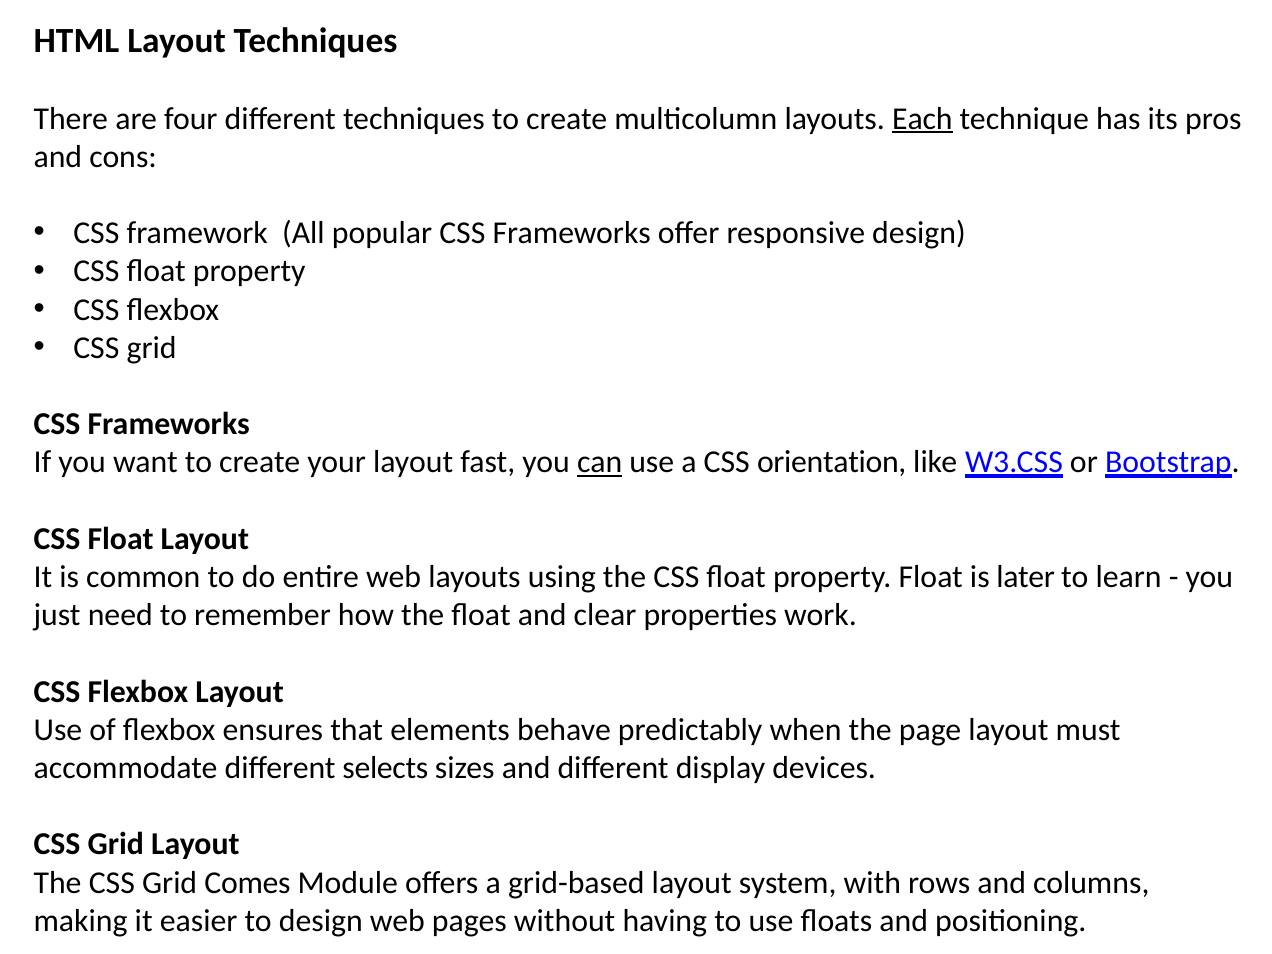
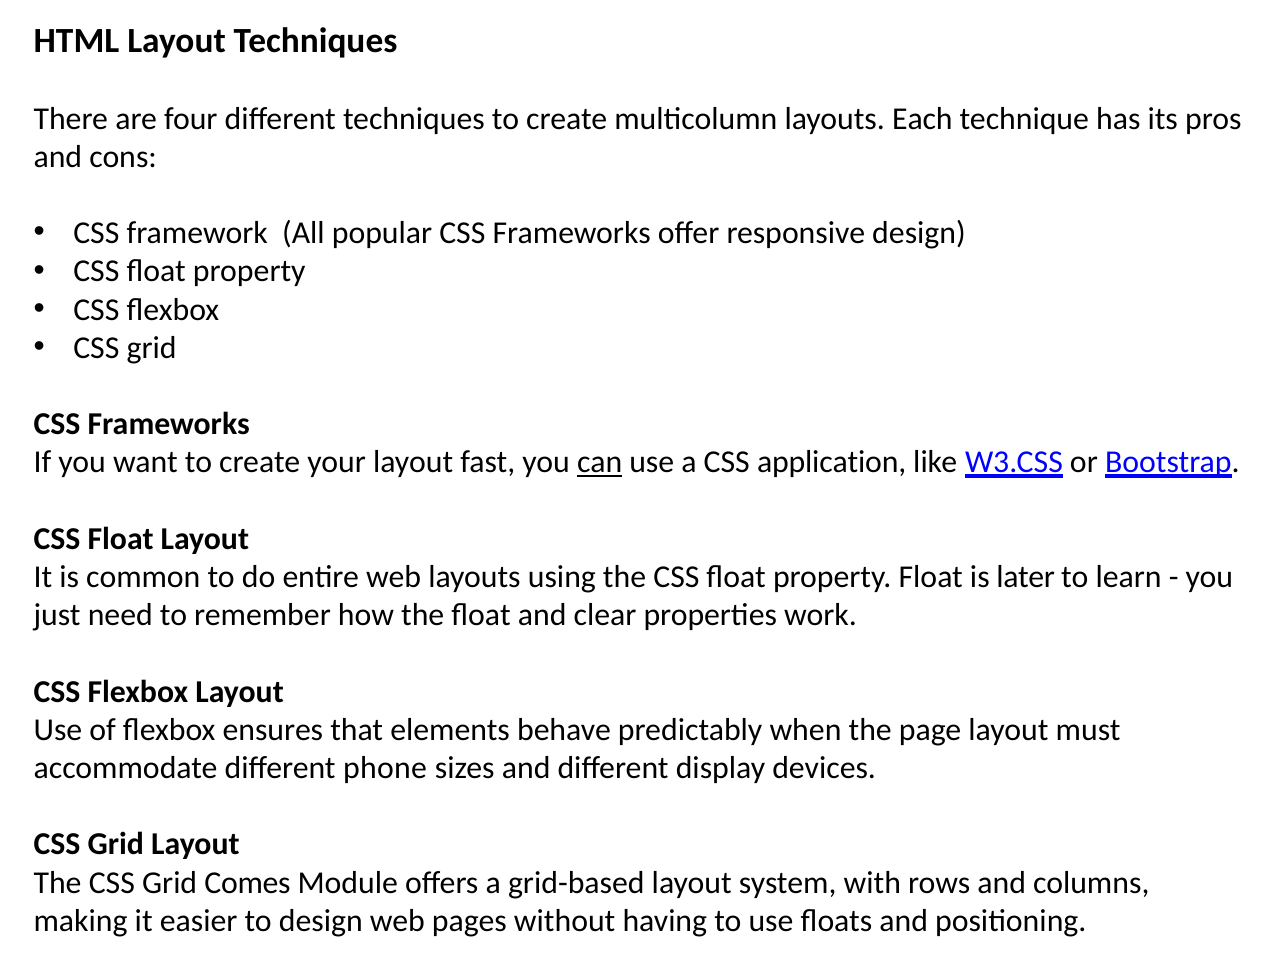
Each underline: present -> none (922, 119)
orientation: orientation -> application (832, 462)
selects: selects -> phone (385, 768)
